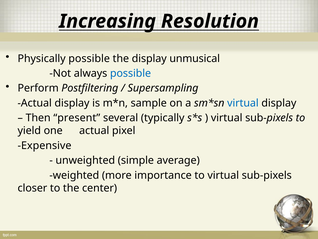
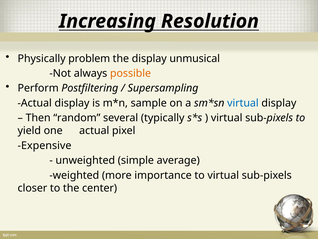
Physically possible: possible -> problem (89, 58)
possible colour: blue -> orange (131, 73)
present: present -> random (77, 118)
